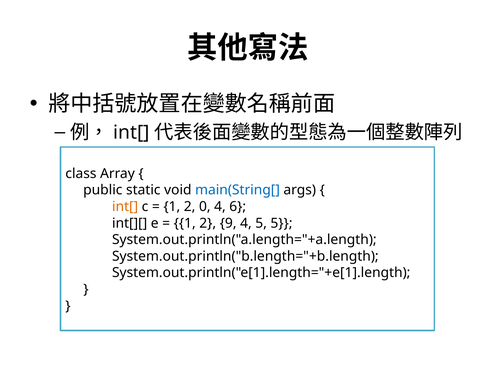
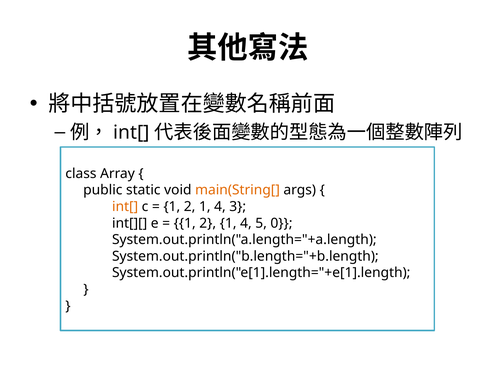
main(String[ colour: blue -> orange (238, 190)
0: 0 -> 1 (205, 207)
6: 6 -> 3 (238, 207)
9: 9 -> 1 (228, 223)
5 5: 5 -> 0 (282, 223)
